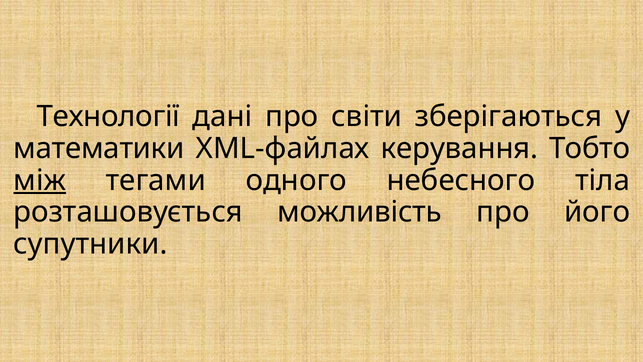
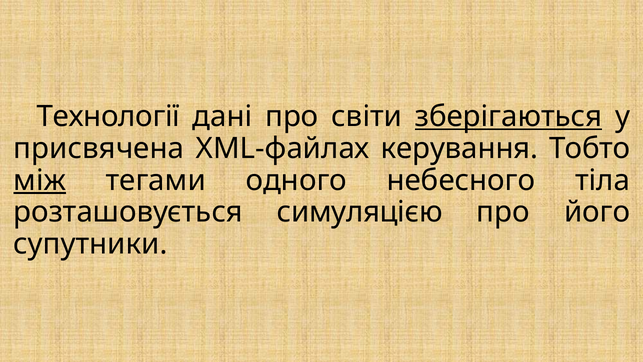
зберігаються underline: none -> present (509, 117)
математики: математики -> присвячена (99, 148)
можливість: можливість -> симуляцією (360, 212)
